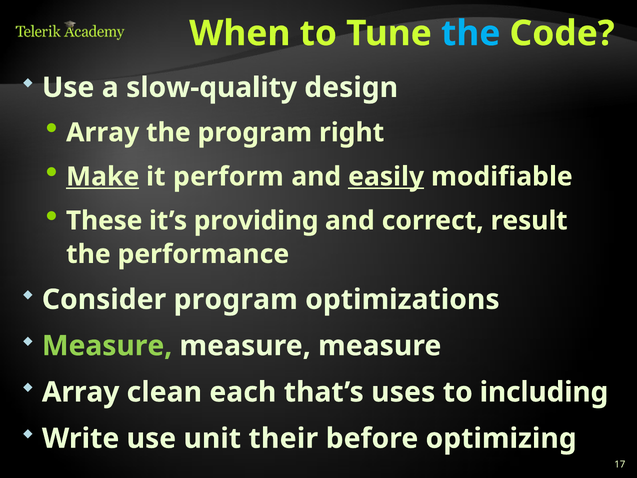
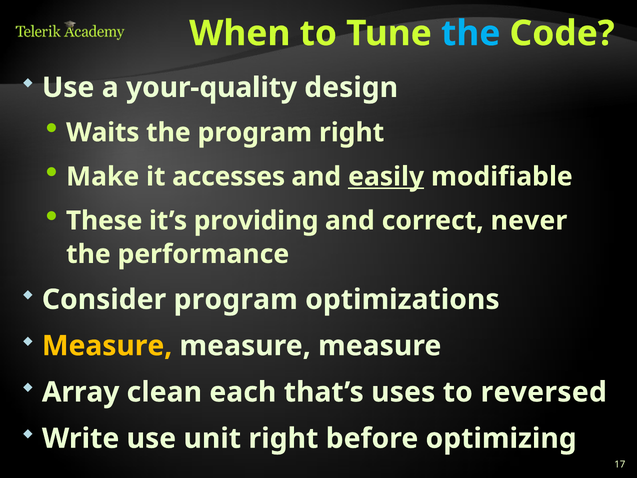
slow-quality: slow-quality -> your-quality (212, 87)
Array: Array -> Waits (103, 132)
Make underline: present -> none (103, 177)
perform: perform -> accesses (229, 177)
result: result -> never (529, 221)
Measure colour: light green -> yellow (107, 346)
including: including -> reversed (544, 392)
unit their: their -> right (283, 438)
